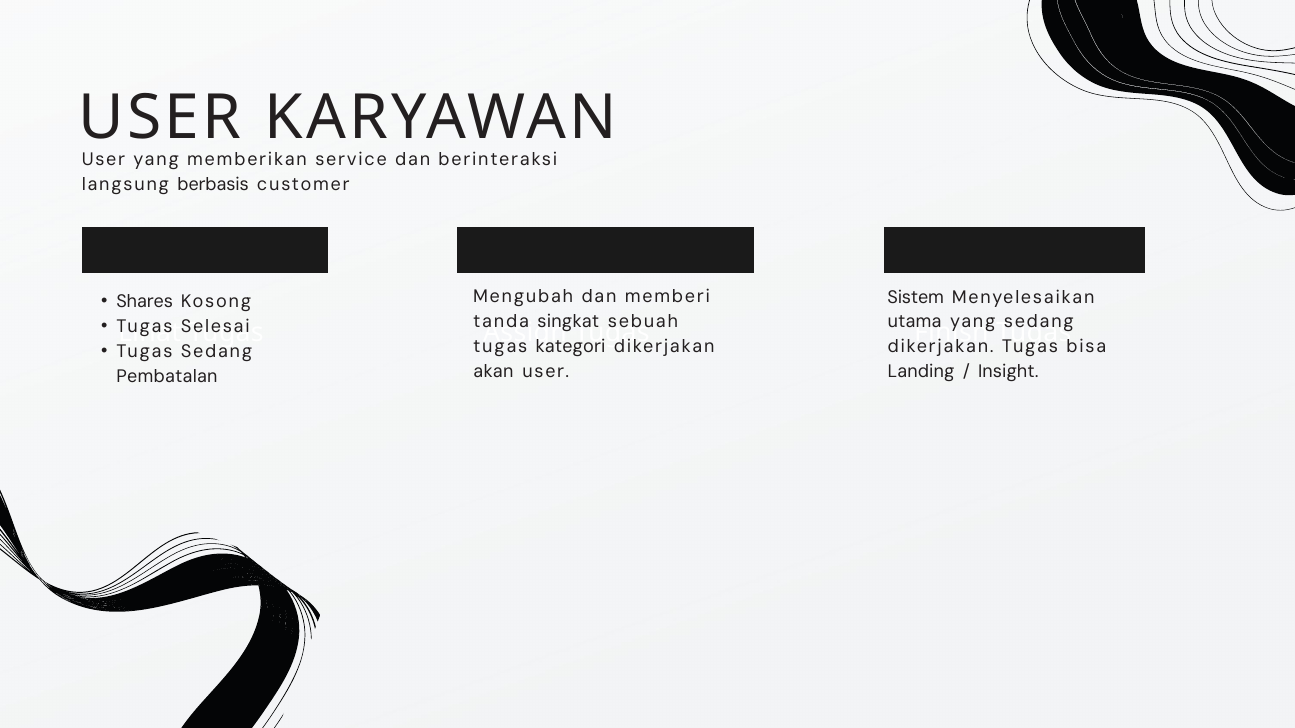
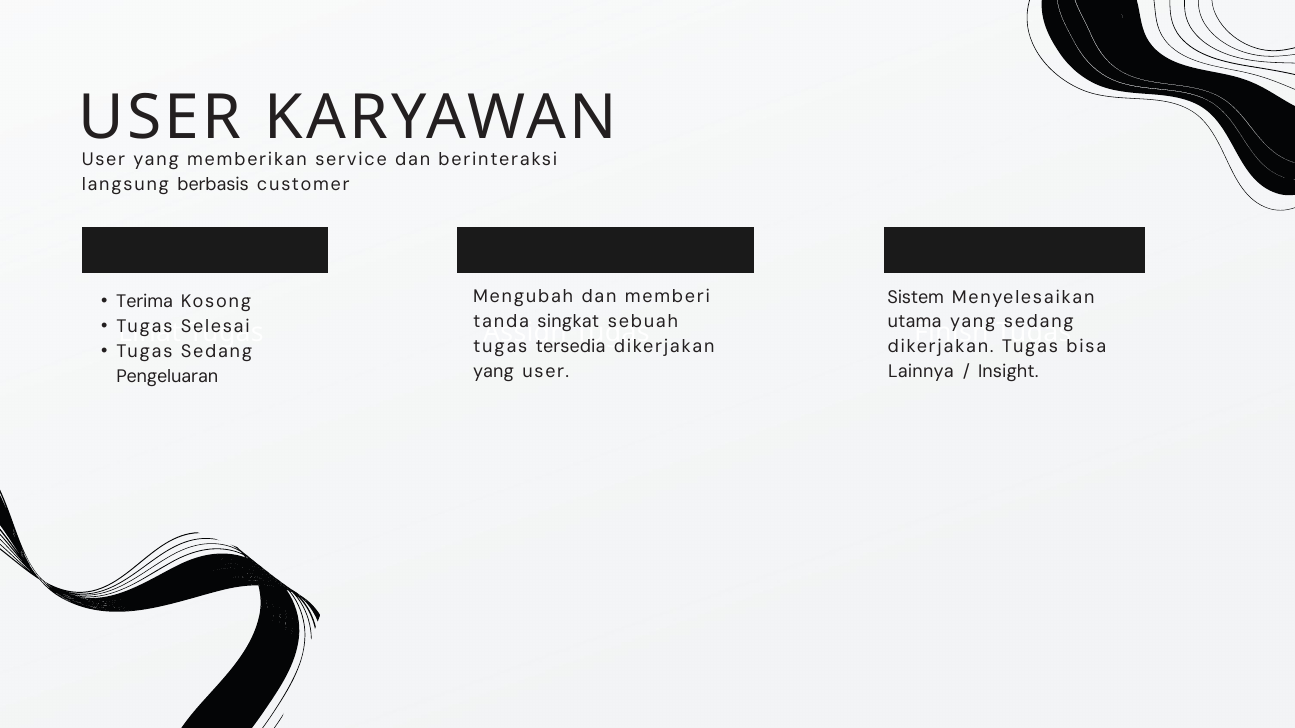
Shares: Shares -> Terima (145, 302)
kategori: kategori -> tersedia (571, 346)
akan: akan -> yang (494, 371)
Landing: Landing -> Lainnya (921, 372)
Pembatalan: Pembatalan -> Pengeluaran (167, 377)
